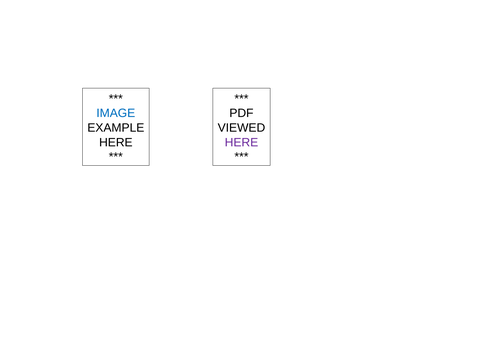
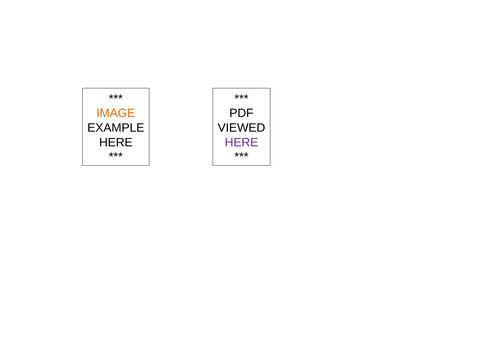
IMAGE colour: blue -> orange (116, 113)
